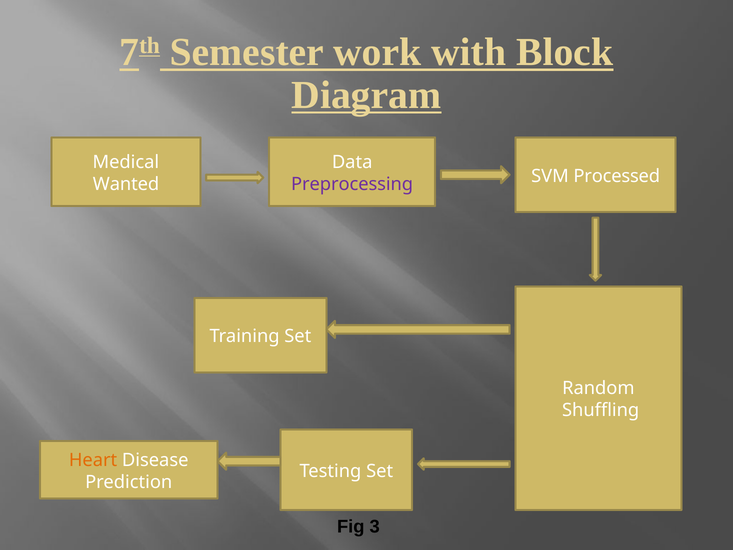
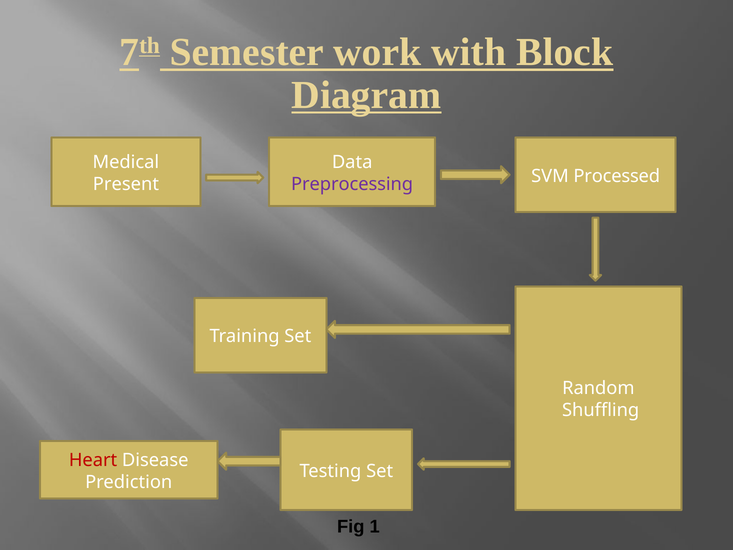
Wanted: Wanted -> Present (126, 184)
Heart colour: orange -> red (93, 460)
3: 3 -> 1 (375, 527)
